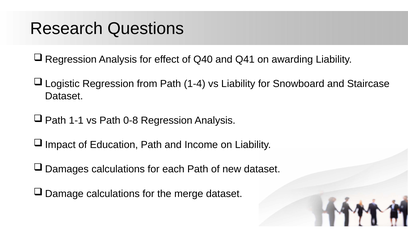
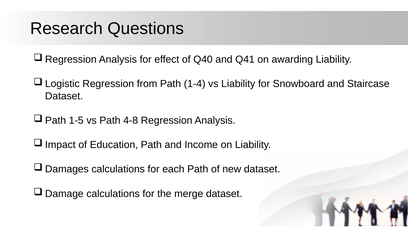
1-1: 1-1 -> 1-5 (76, 121)
0-8: 0-8 -> 4-8 (131, 121)
